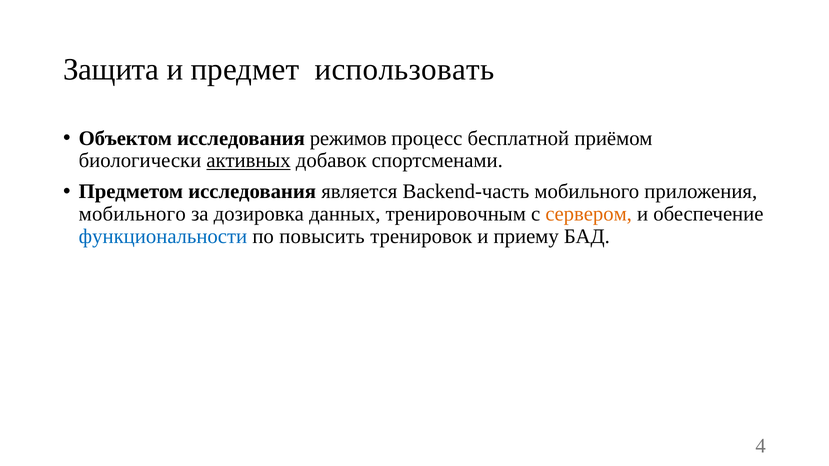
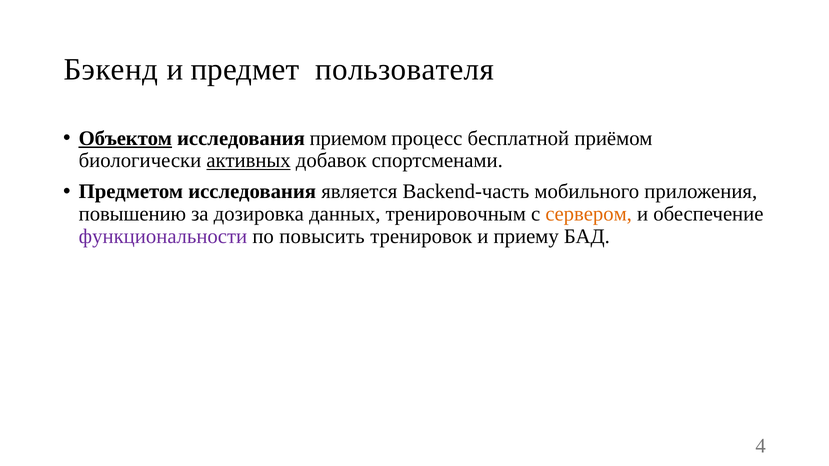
Защита: Защита -> Бэкенд (111, 70)
использовать: использовать -> пользователя (405, 70)
Объектом underline: none -> present (125, 138)
режимов: режимов -> приемом (348, 138)
мобильного: мобильного -> повышению (132, 214)
функциональности colour: blue -> purple (163, 236)
